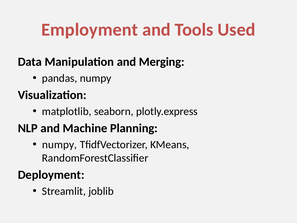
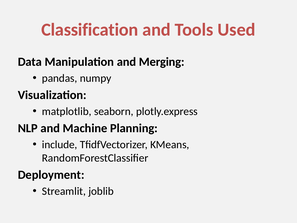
Employment: Employment -> Classification (90, 30)
numpy: numpy -> include (60, 144)
